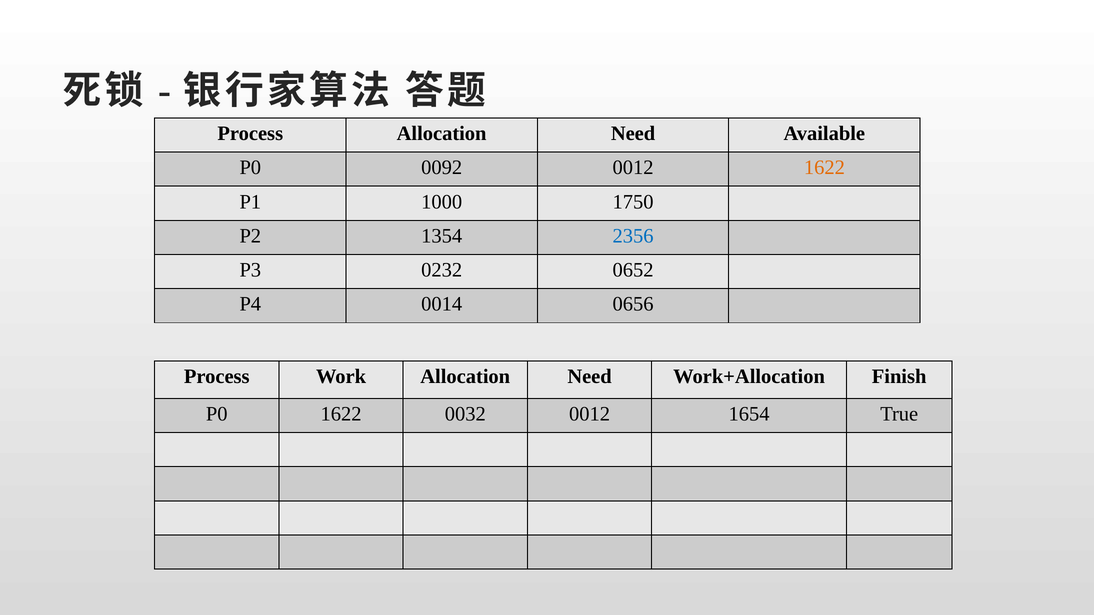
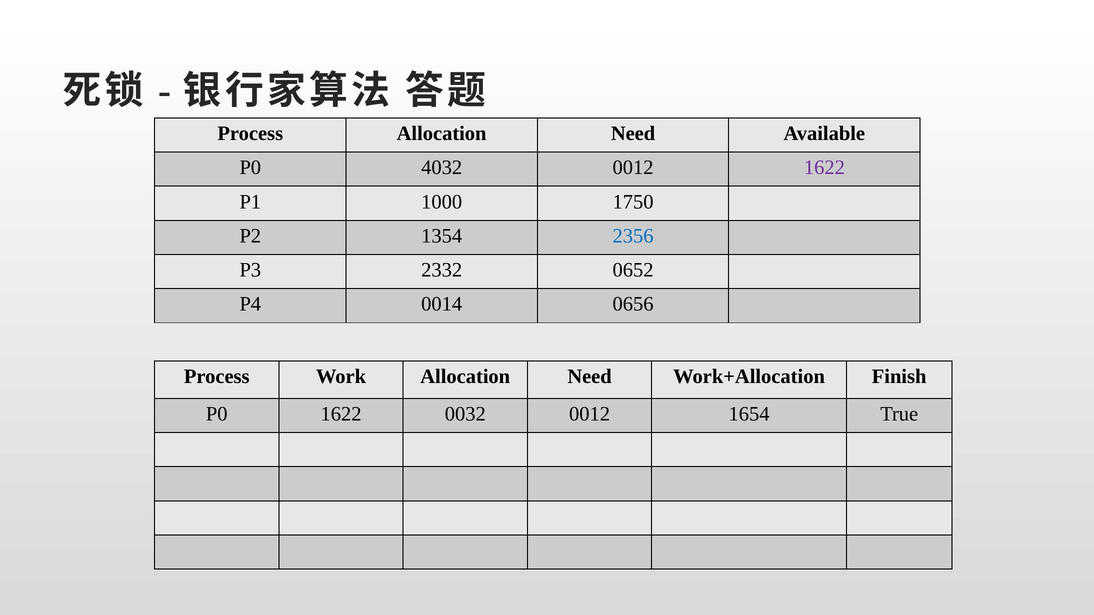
0092: 0092 -> 4032 (442, 168)
1622 colour: orange -> purple (824, 168)
0232: 0232 -> 2332 (442, 270)
